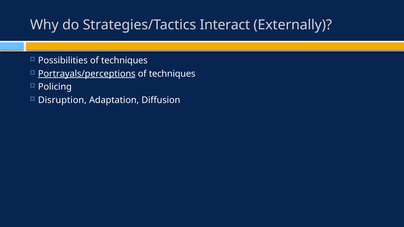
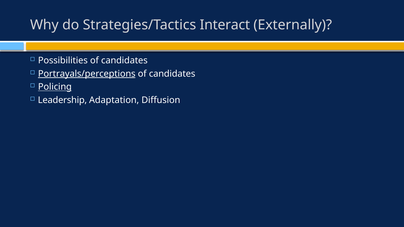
techniques: techniques -> candidates (124, 61)
techniques: techniques -> candidates (172, 74)
Policing underline: none -> present (55, 87)
Disruption: Disruption -> Leadership (62, 100)
